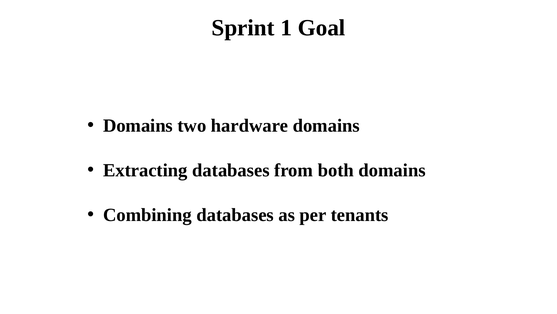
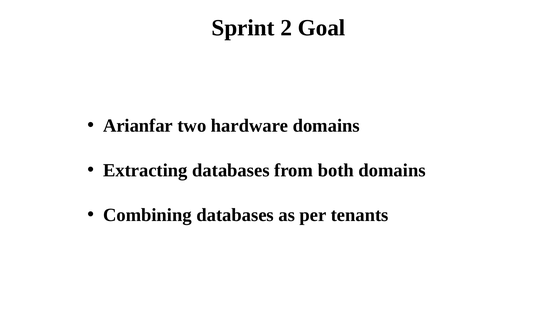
1: 1 -> 2 (286, 28)
Domains: Domains -> Arianfar (138, 125)
